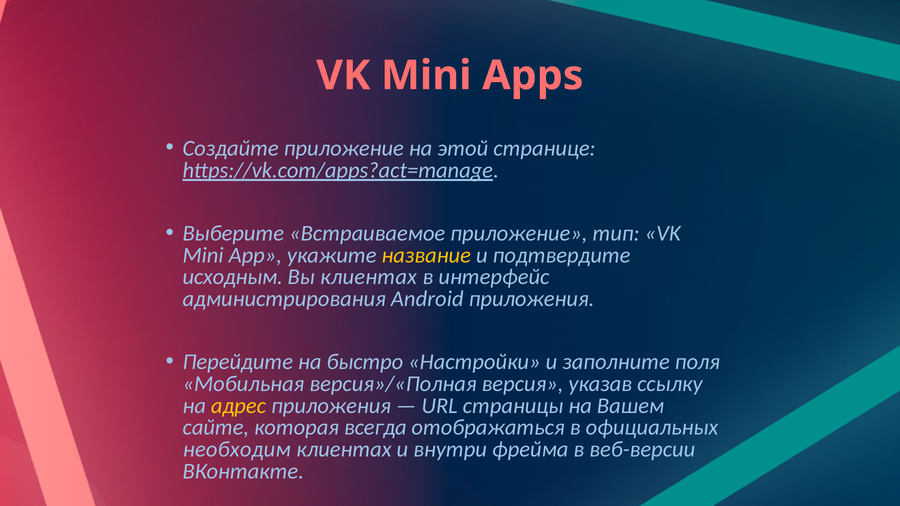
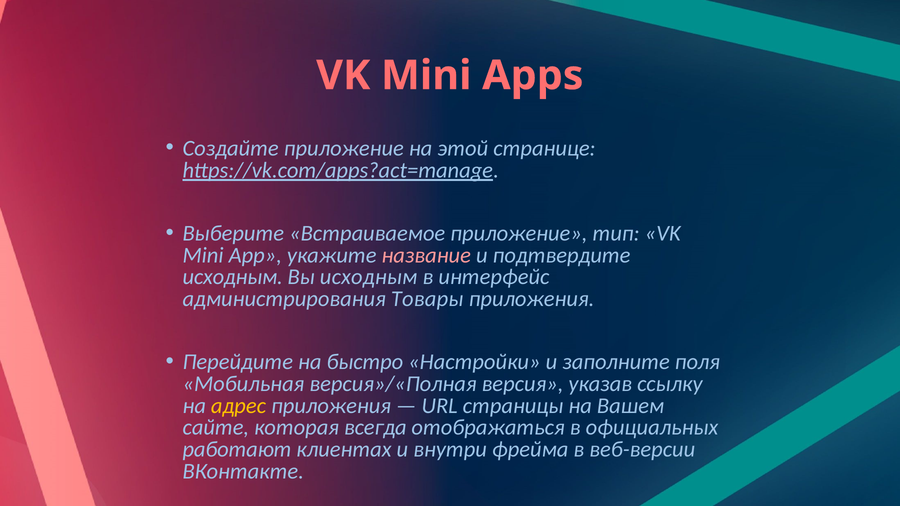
название colour: yellow -> pink (426, 255)
Вы клиентах: клиентах -> исходным (369, 277)
Android: Android -> Товары (427, 299)
необходим: необходим -> работают (237, 450)
